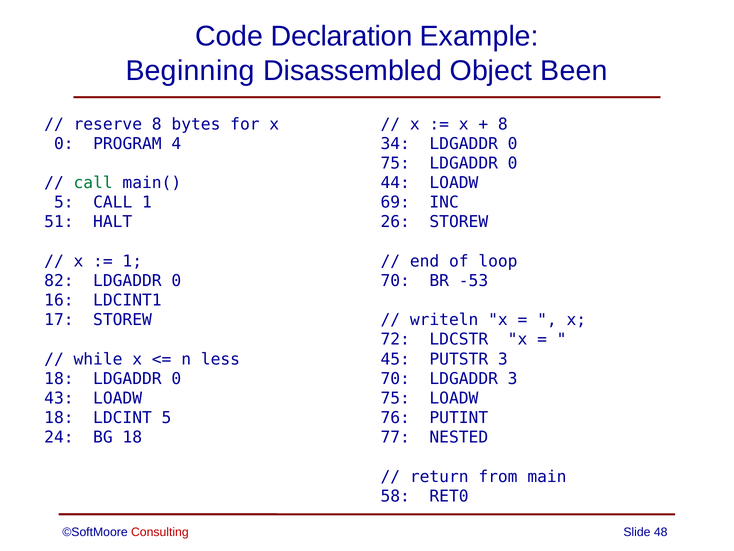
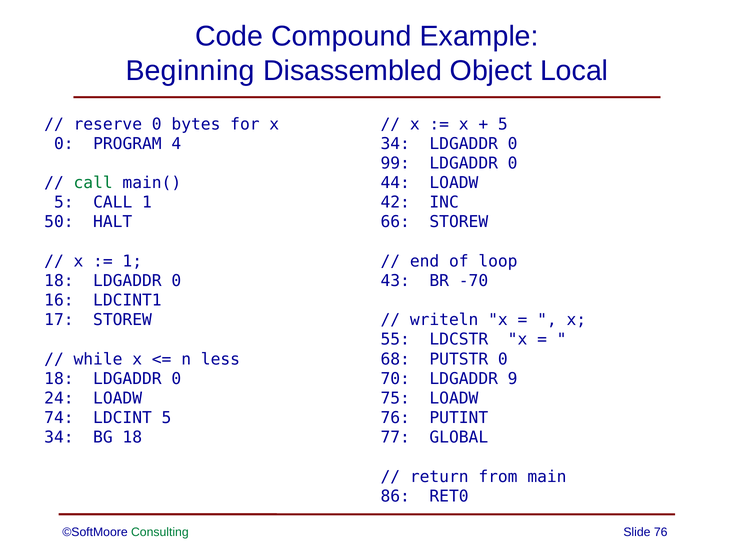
Declaration: Declaration -> Compound (341, 36)
Been: Been -> Local (574, 71)
reserve 8: 8 -> 0 (157, 124)
8: 8 -> 5 (503, 124)
75: 75 -> 99 (395, 163)
69: 69 -> 42 (395, 202)
51: 51 -> 50 (59, 222)
26: 26 -> 66 (395, 222)
82: 82 -> 18 (59, 281)
70: 70 -> 43 (395, 281)
-53: -53 -> -70 (473, 281)
72: 72 -> 55 (395, 339)
45: 45 -> 68 (395, 359)
PUTSTR 3: 3 -> 0 (503, 359)
LDGADDR 3: 3 -> 9 (513, 378)
43: 43 -> 24 (59, 398)
18: 18 -> 74 (59, 418)
24: 24 -> 34 (59, 437)
NESTED: NESTED -> GLOBAL (459, 437)
58: 58 -> 86 (395, 496)
Consulting colour: red -> green (160, 532)
Slide 48: 48 -> 76 (661, 532)
